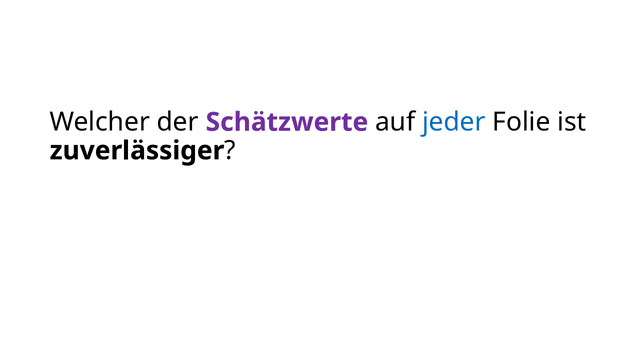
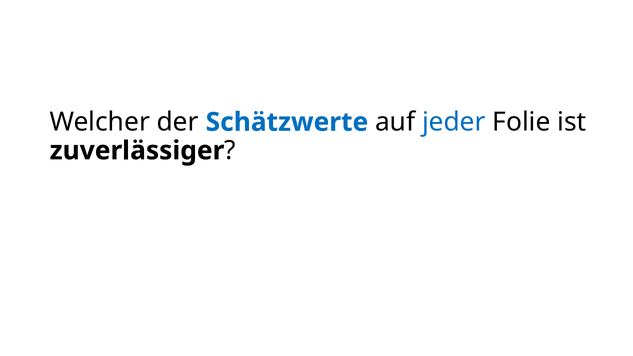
Schätzwerte colour: purple -> blue (287, 122)
